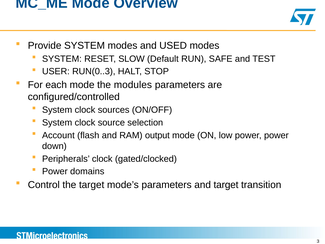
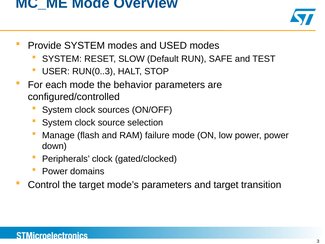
modules: modules -> behavior (133, 85)
Account: Account -> Manage (58, 135)
output: output -> failure (157, 135)
